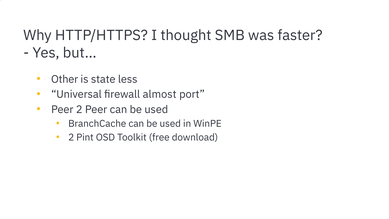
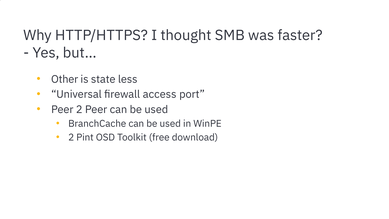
almost: almost -> access (160, 94)
